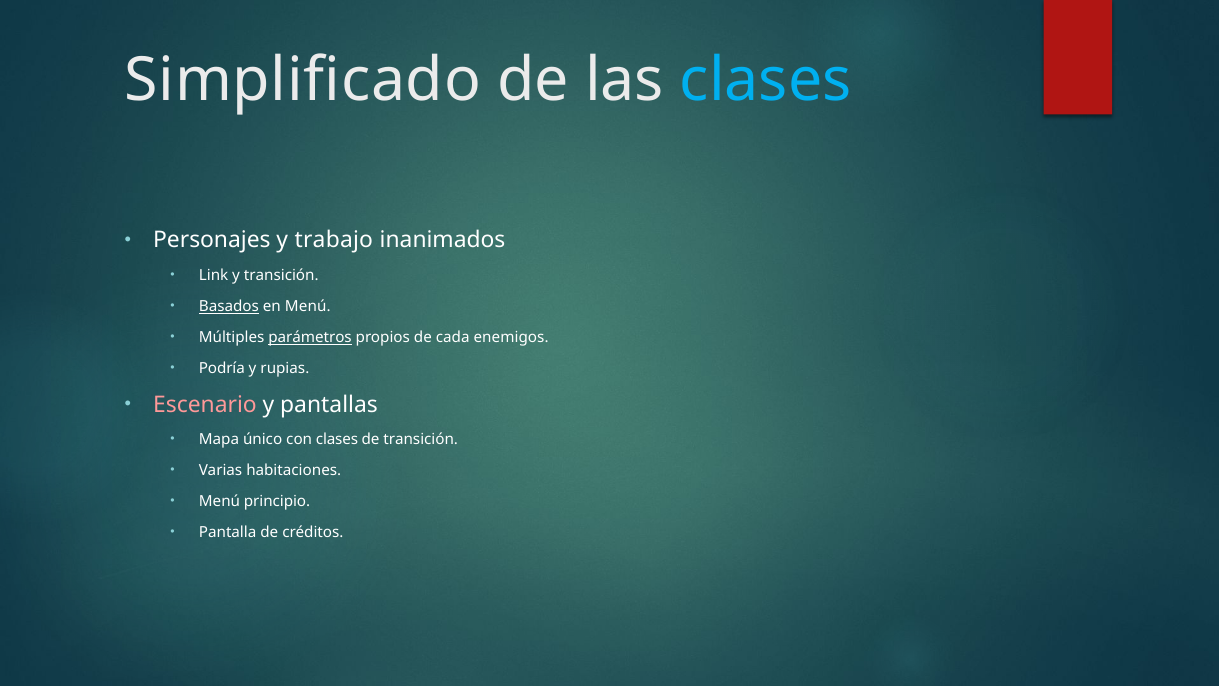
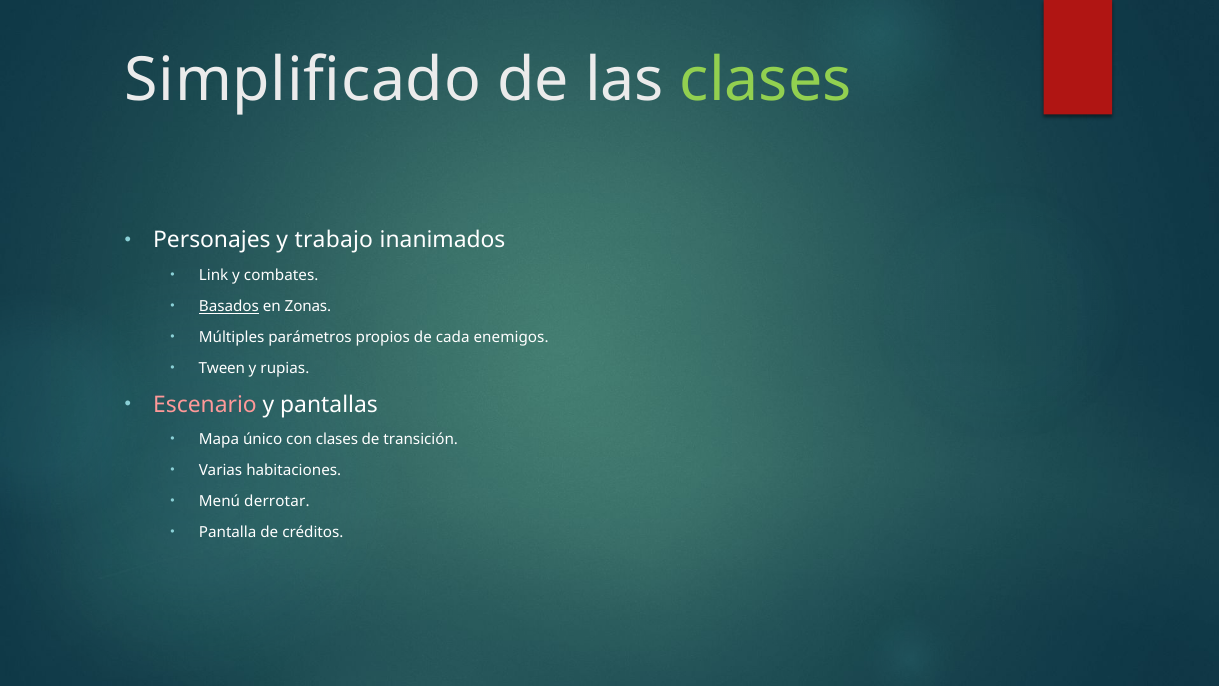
clases colour: light blue -> light green (766, 80)
y transición: transición -> combates (281, 275)
en Menú: Menú -> Zonas (308, 306)
parámetros underline: present -> none (310, 337)
Podría: Podría -> Tween (222, 368)
principio: principio -> derrotar (277, 501)
